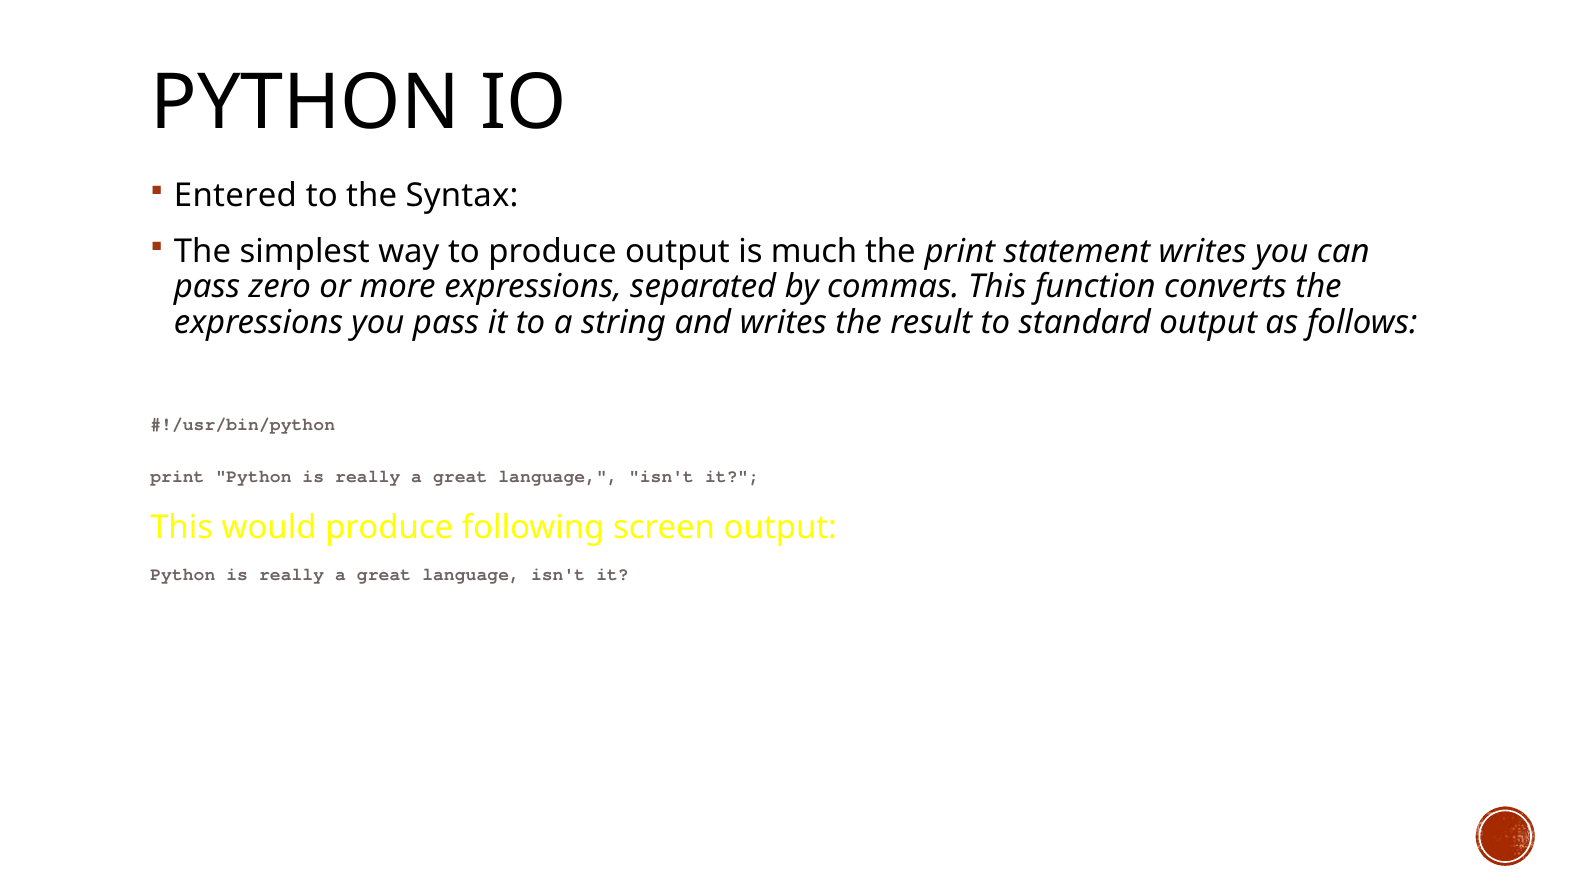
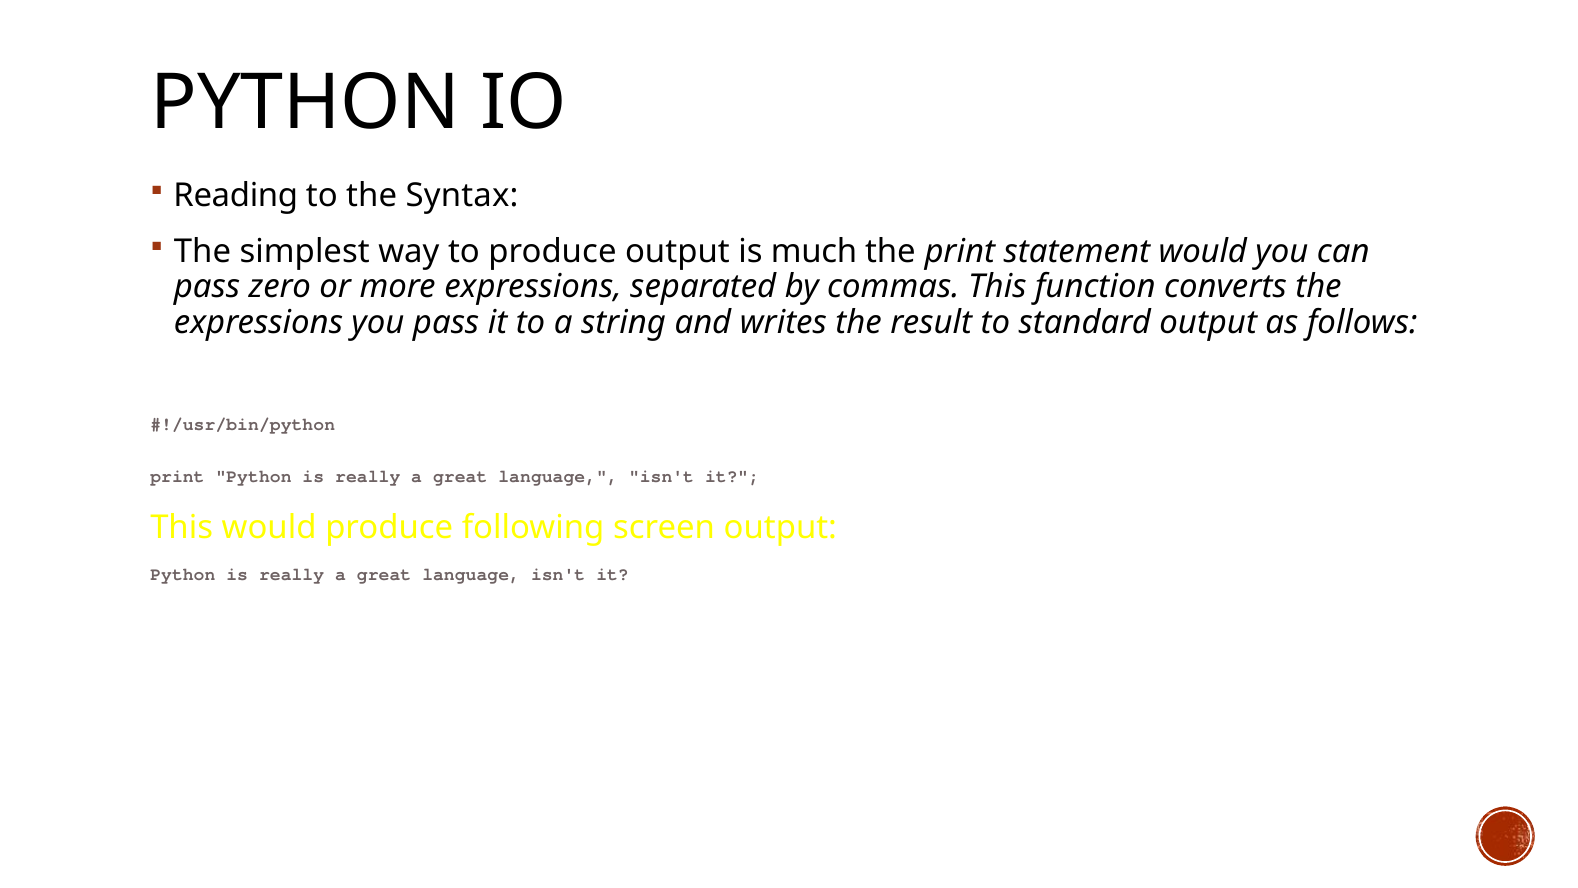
Entered: Entered -> Reading (236, 196)
statement writes: writes -> would (1203, 251)
